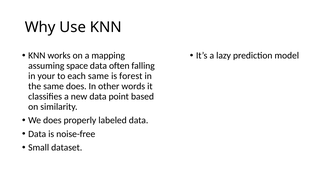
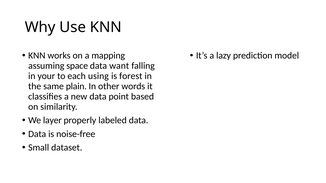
often: often -> want (119, 66)
each same: same -> using (98, 76)
same does: does -> plain (76, 86)
We does: does -> layer (52, 121)
